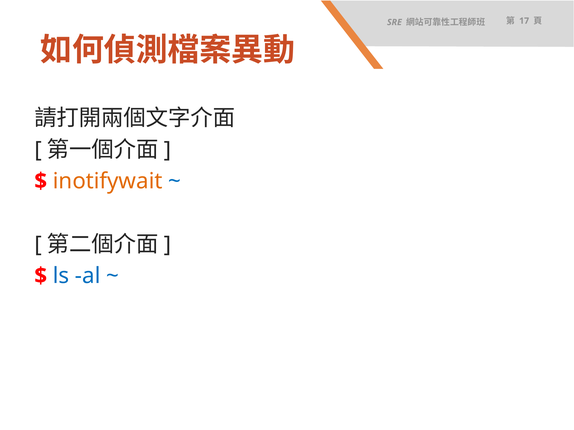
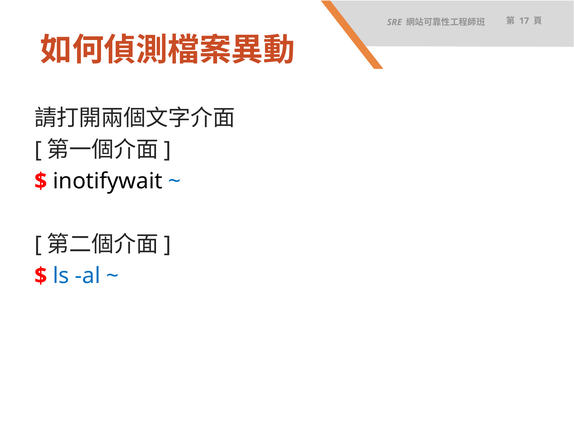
inotifywait colour: orange -> black (108, 181)
